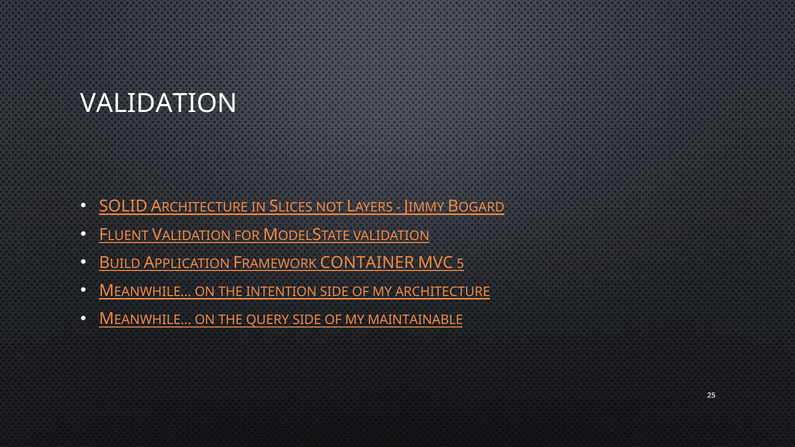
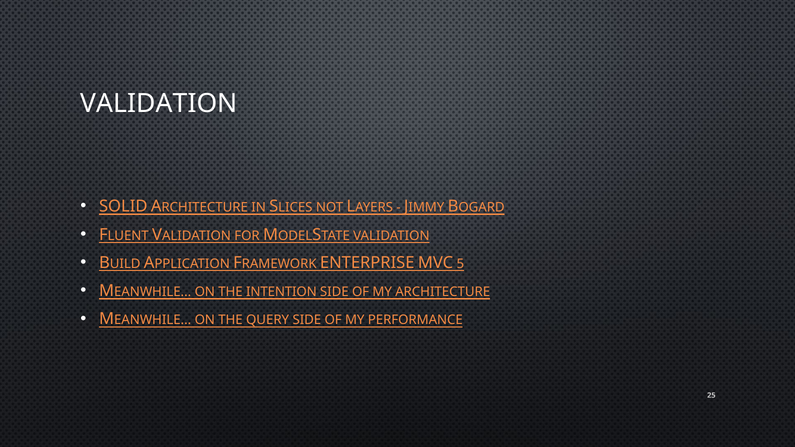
CONTAINER: CONTAINER -> ENTERPRISE (367, 263)
MAINTAINABLE: MAINTAINABLE -> PERFORMANCE (415, 320)
